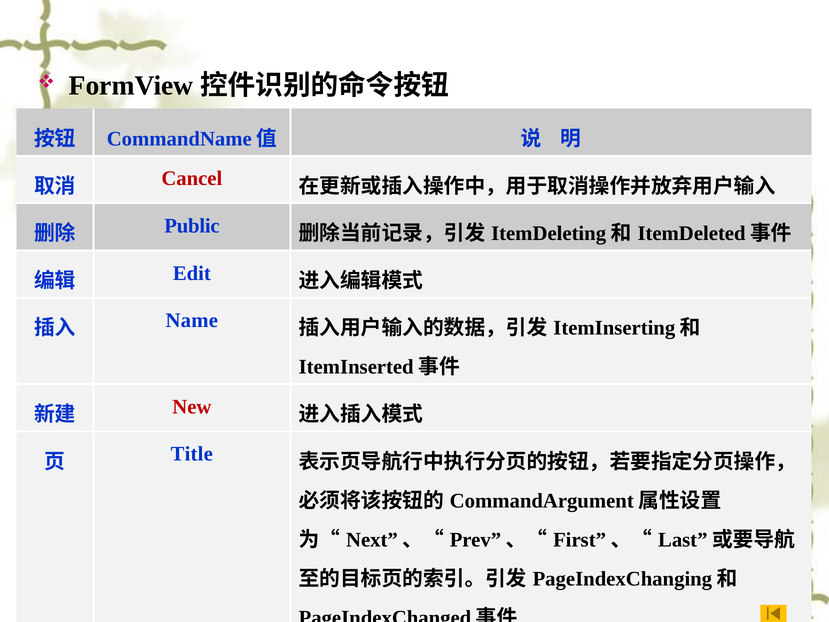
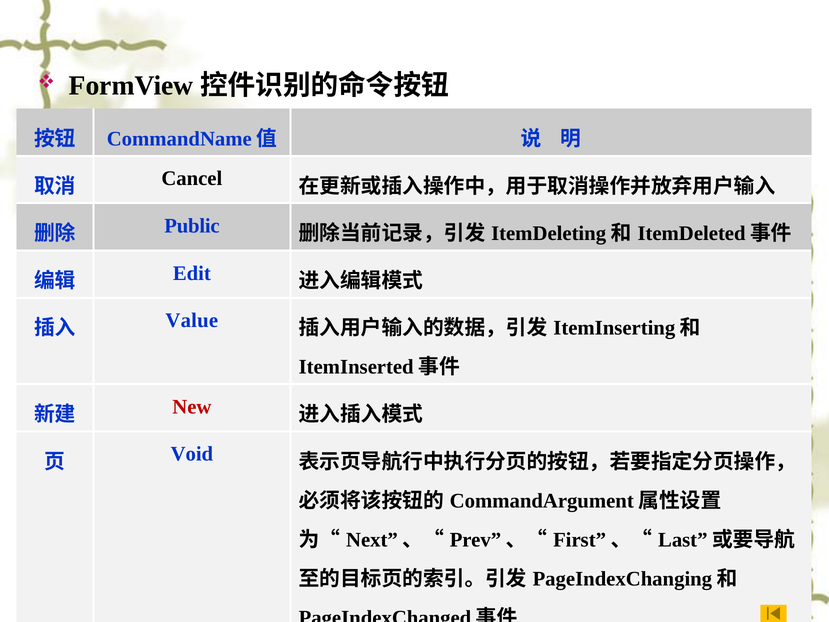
Cancel colour: red -> black (192, 178)
Name: Name -> Value (192, 320)
Title: Title -> Void (192, 454)
